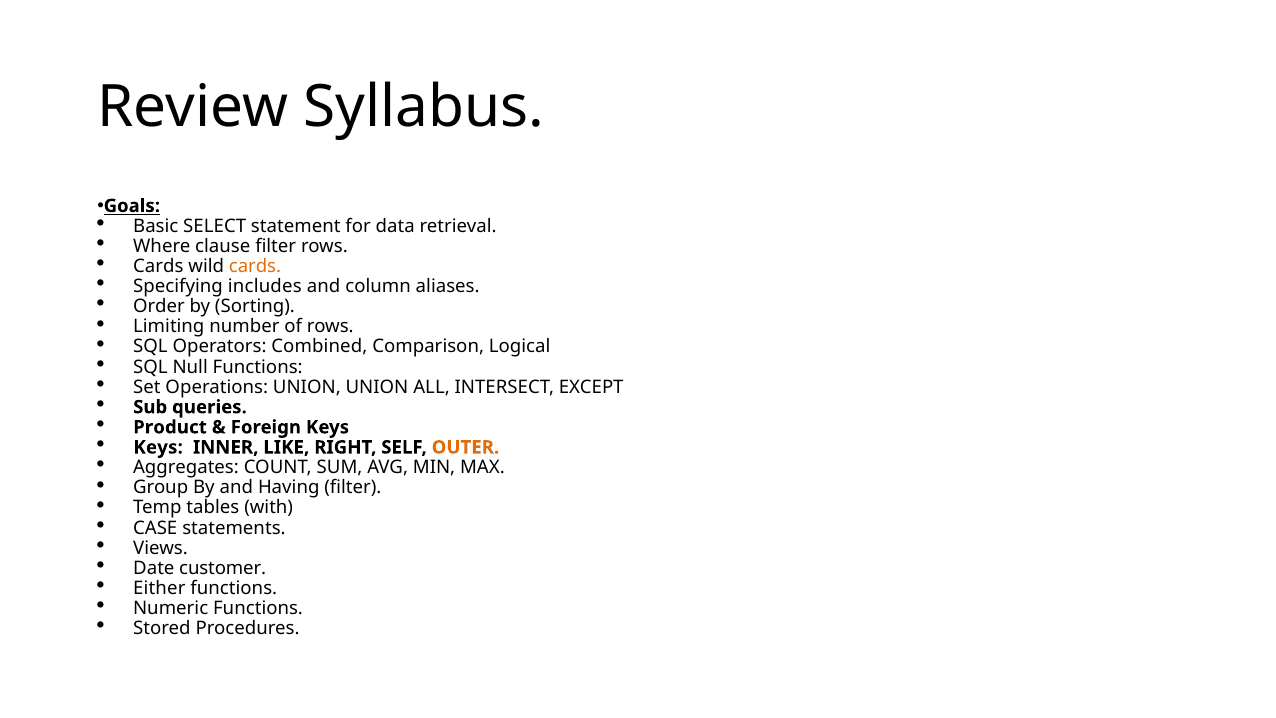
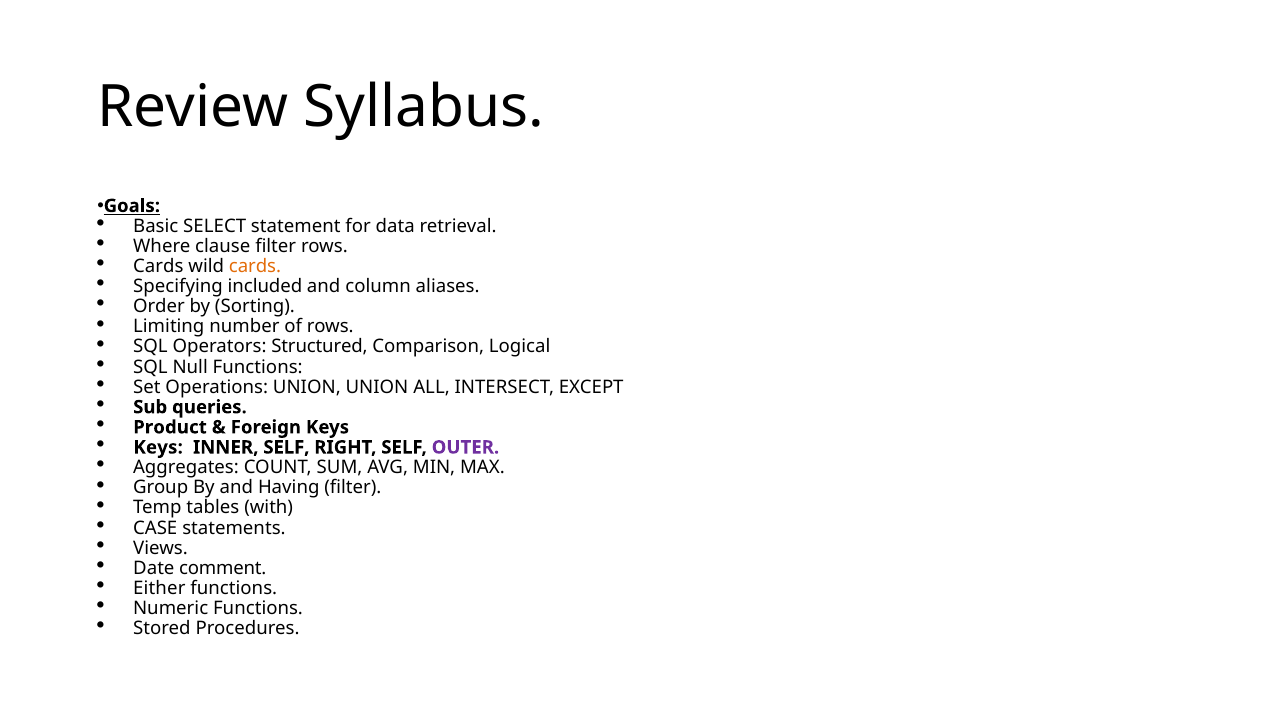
includes: includes -> included (265, 286)
Combined: Combined -> Structured (320, 347)
INNER LIKE: LIKE -> SELF (286, 447)
OUTER colour: orange -> purple (465, 447)
customer: customer -> comment (223, 568)
